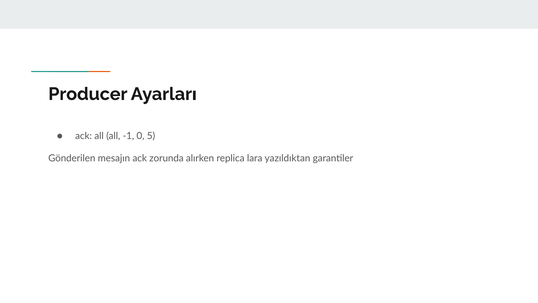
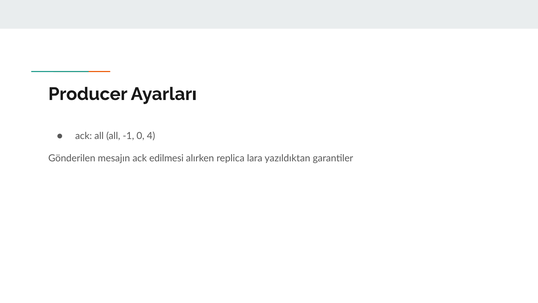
5: 5 -> 4 (151, 136)
zorunda: zorunda -> edilmesi (166, 158)
